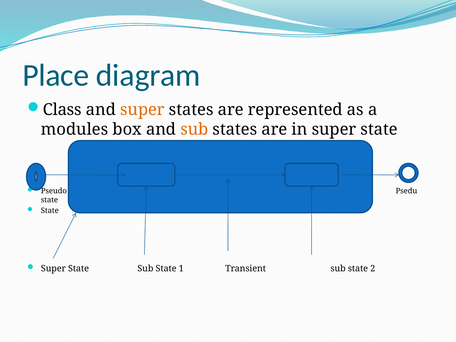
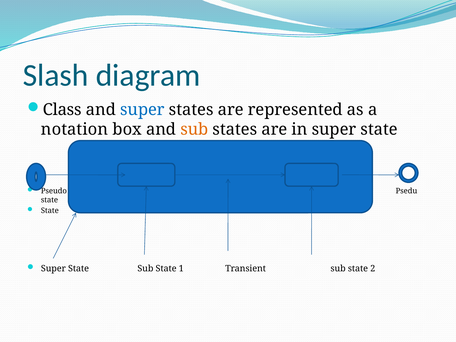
Place: Place -> Slash (56, 75)
super colour: orange -> blue (142, 110)
modules: modules -> notation (75, 130)
